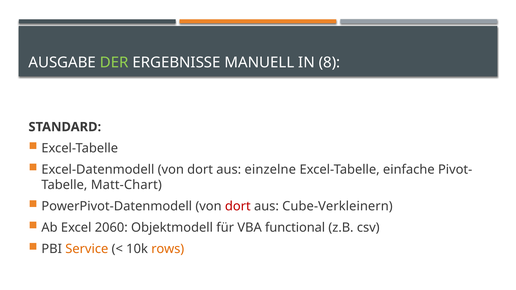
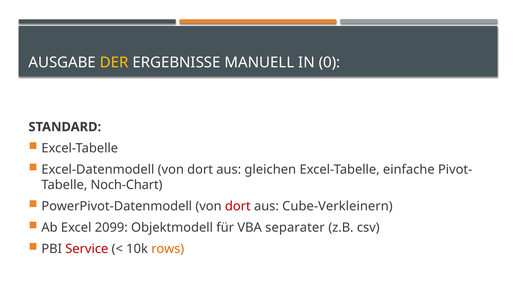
DER colour: light green -> yellow (114, 63)
8: 8 -> 0 (330, 63)
einzelne: einzelne -> gleichen (270, 170)
Matt-Chart: Matt-Chart -> Noch-Chart (126, 185)
2060: 2060 -> 2099 (111, 228)
functional: functional -> separater (295, 228)
Service colour: orange -> red (87, 249)
